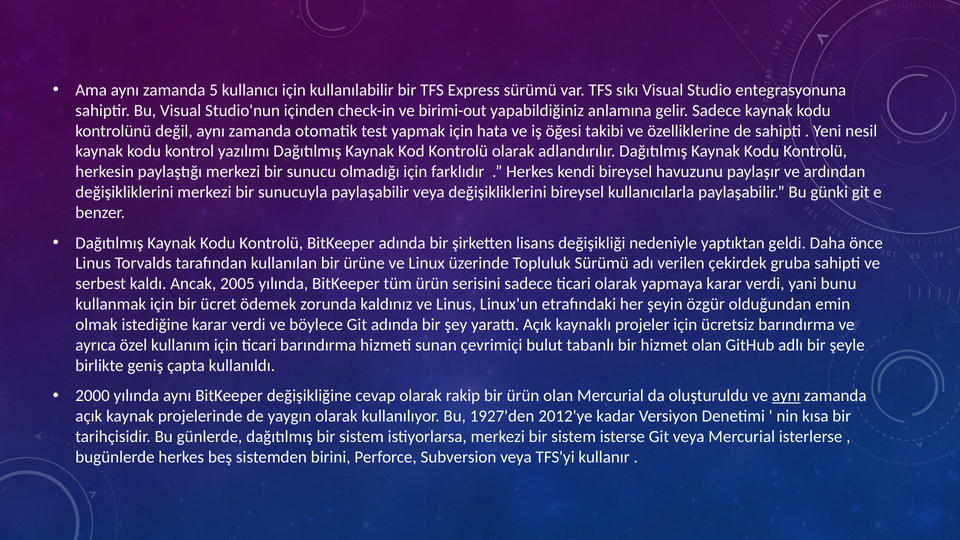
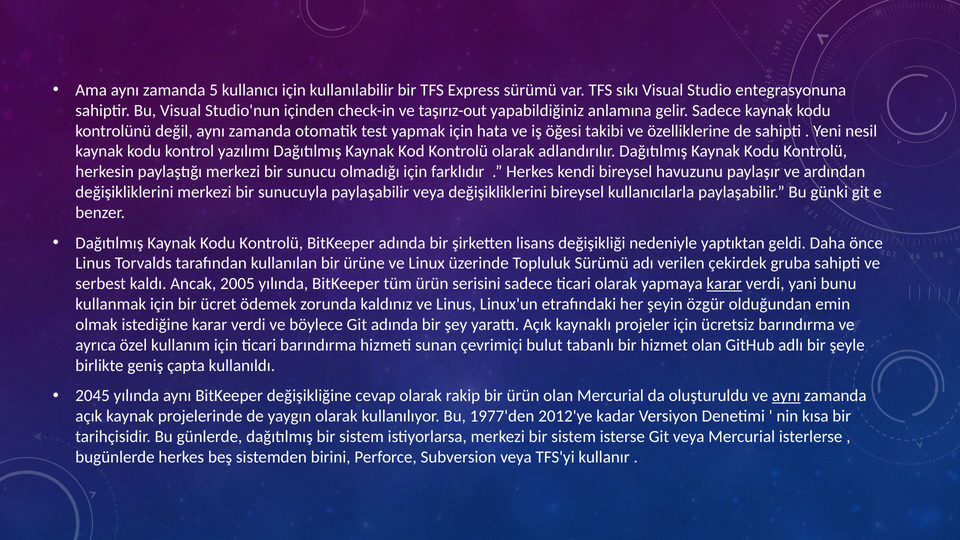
birimi-out: birimi-out -> taşırız-out (453, 110)
karar underline: none -> present (724, 284)
2000: 2000 -> 2045 (93, 396)
1927'den: 1927'den -> 1977'den (502, 416)
